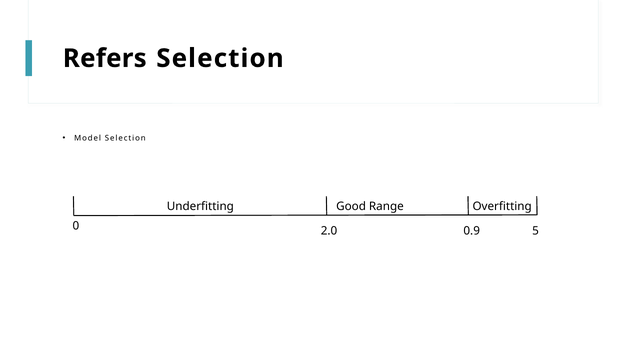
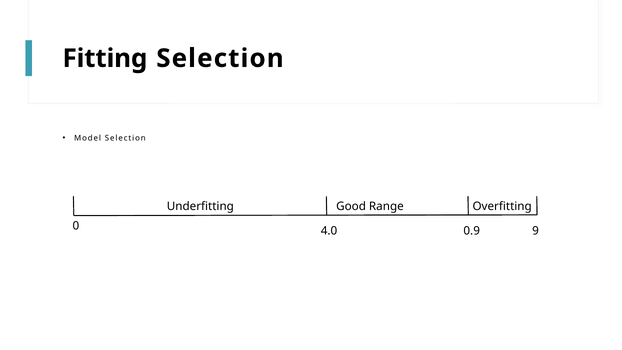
Refers: Refers -> Fitting (105, 58)
2.0: 2.0 -> 4.0 (329, 231)
5: 5 -> 9 (536, 231)
